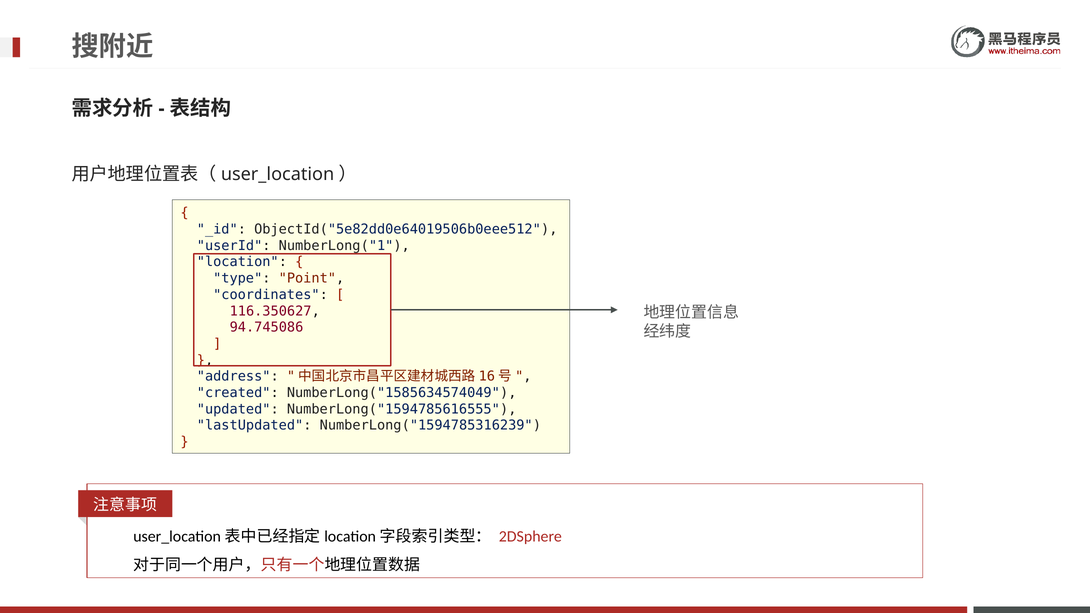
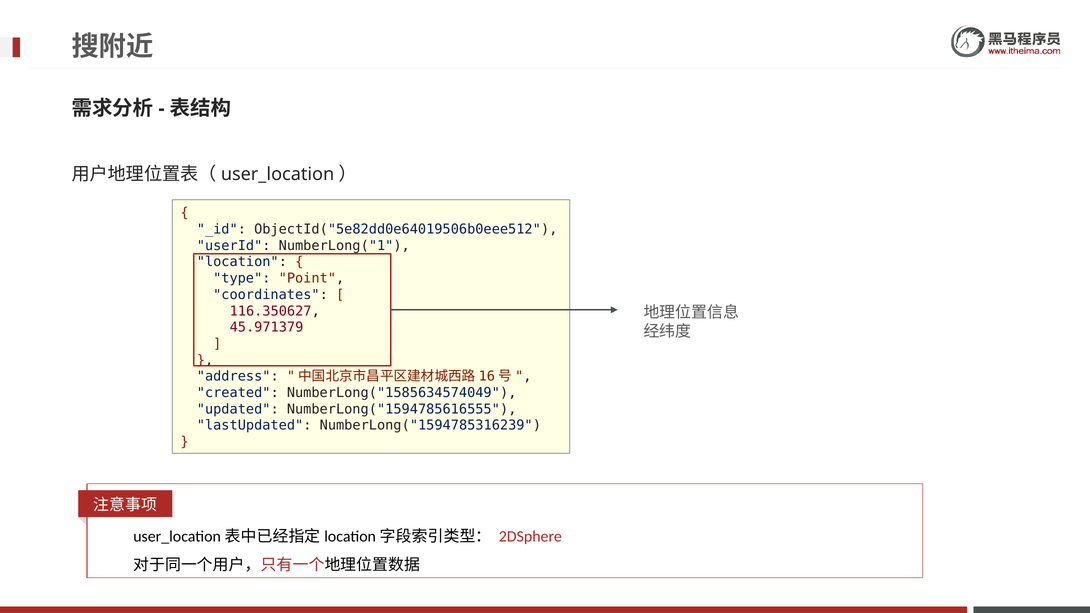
94.745086: 94.745086 -> 45.971379 (267, 327)
